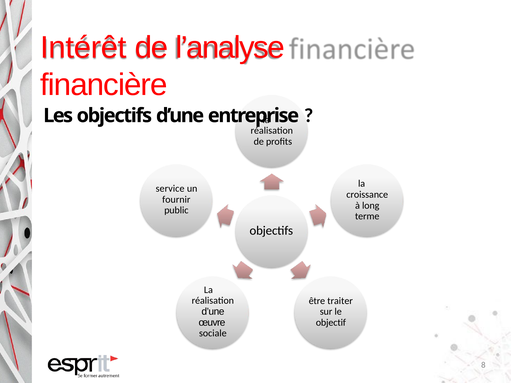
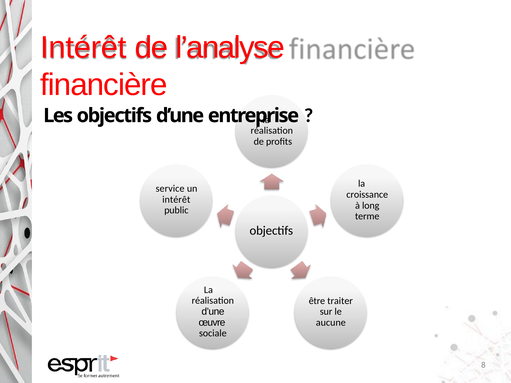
fournir: fournir -> intérêt (176, 200)
objectif: objectif -> aucune (331, 323)
